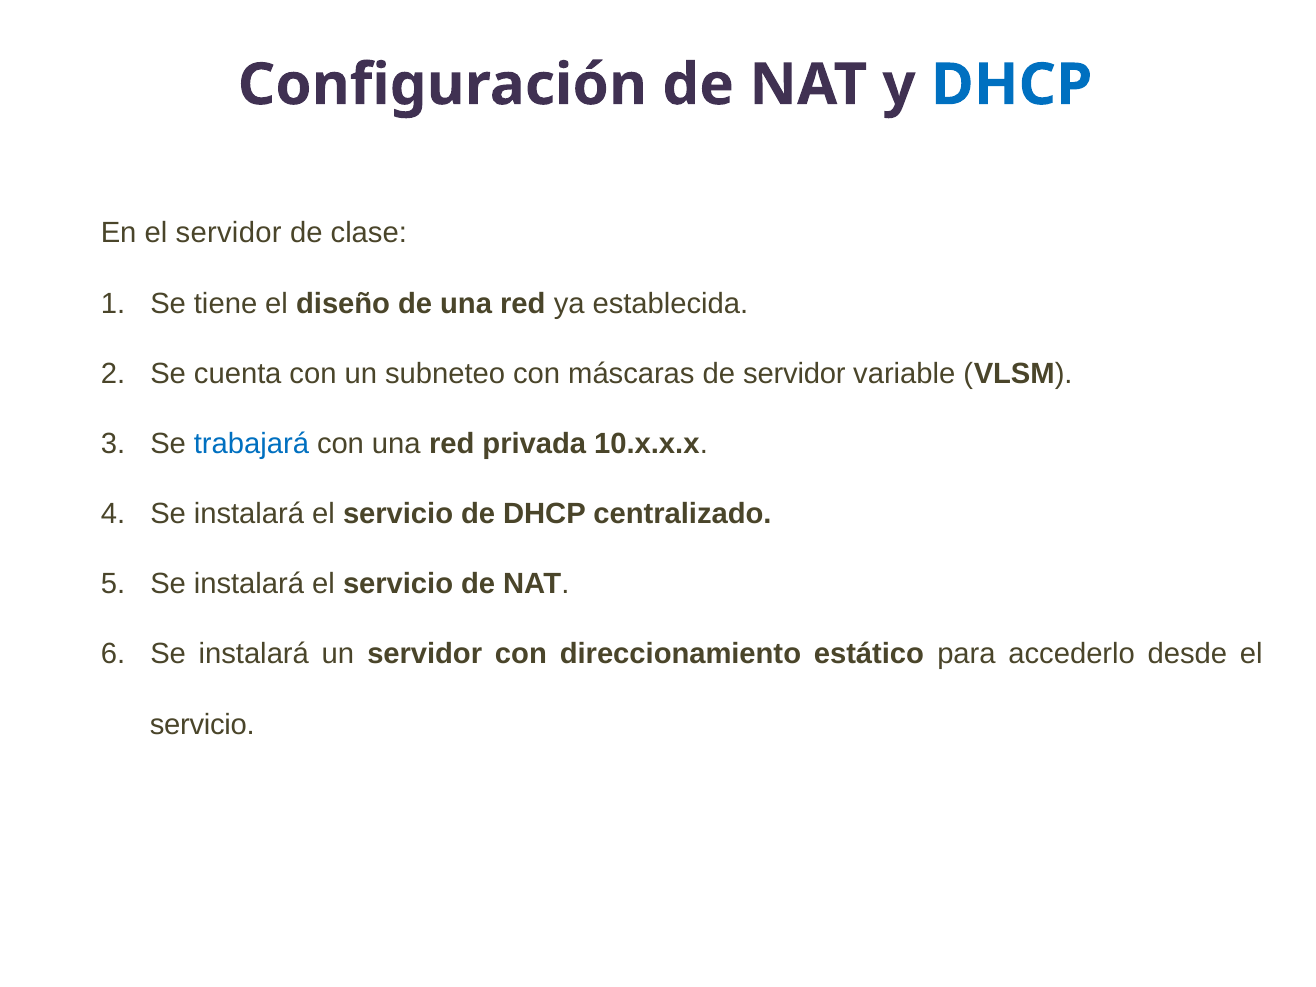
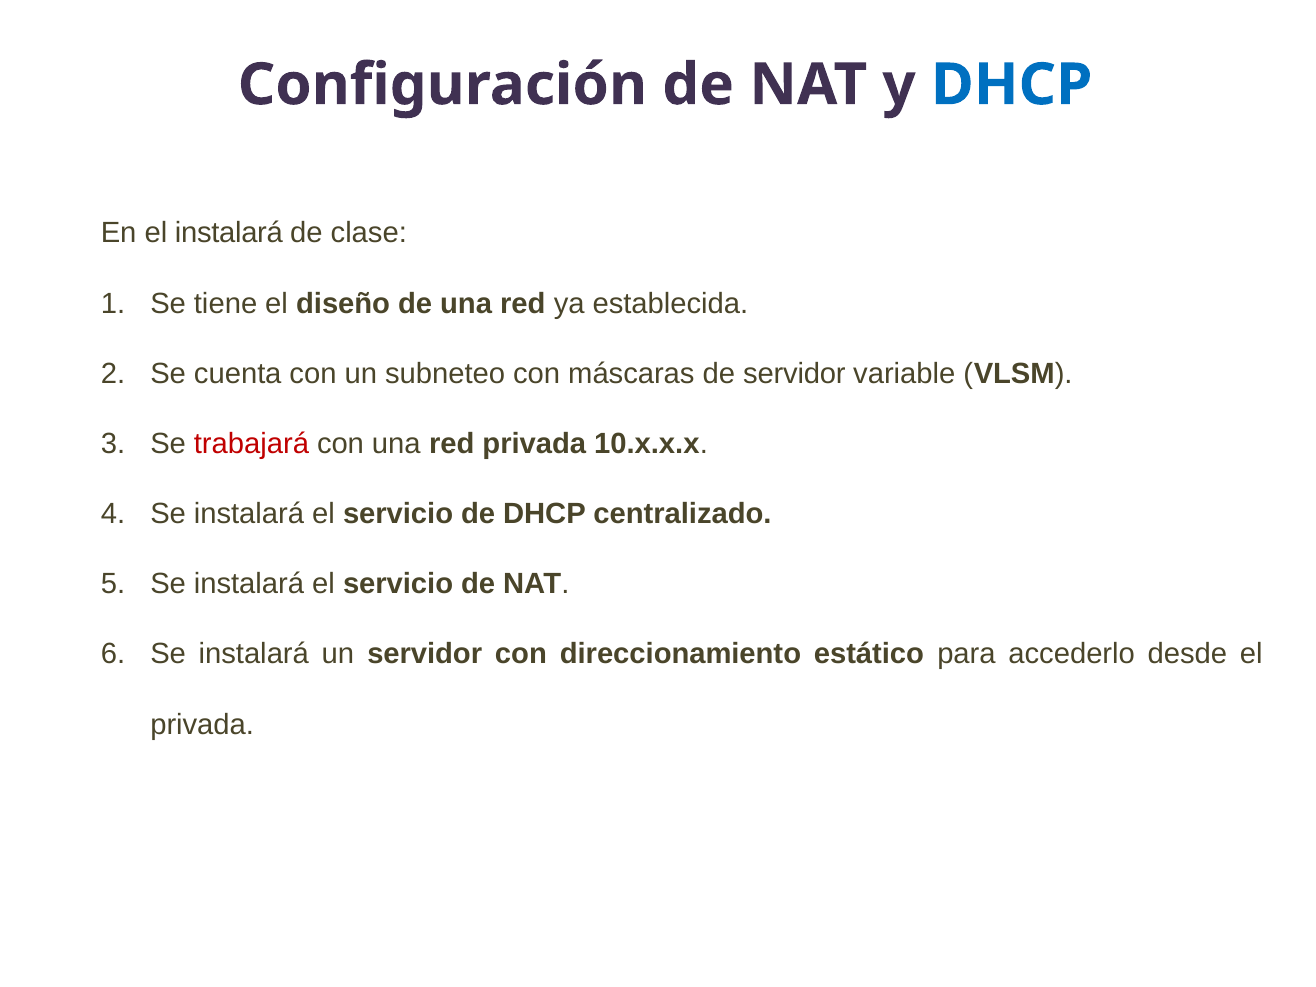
el servidor: servidor -> instalará (229, 233)
trabajará colour: blue -> red (251, 444)
servicio: servicio -> privada (202, 724)
